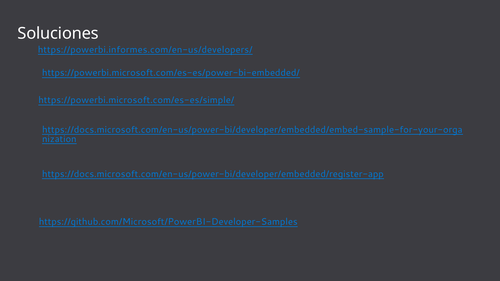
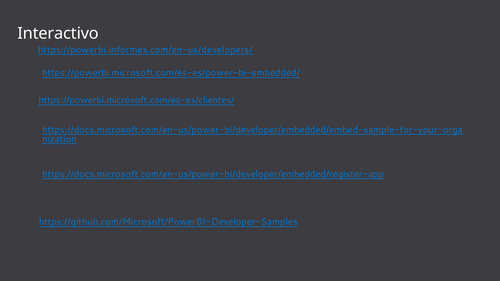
Soluciones: Soluciones -> Interactivo (58, 34)
https://powerbi.microsoft.com/es-es/simple/: https://powerbi.microsoft.com/es-es/simple/ -> https://powerbi.microsoft.com/es-es/clientes/ (136, 100)
